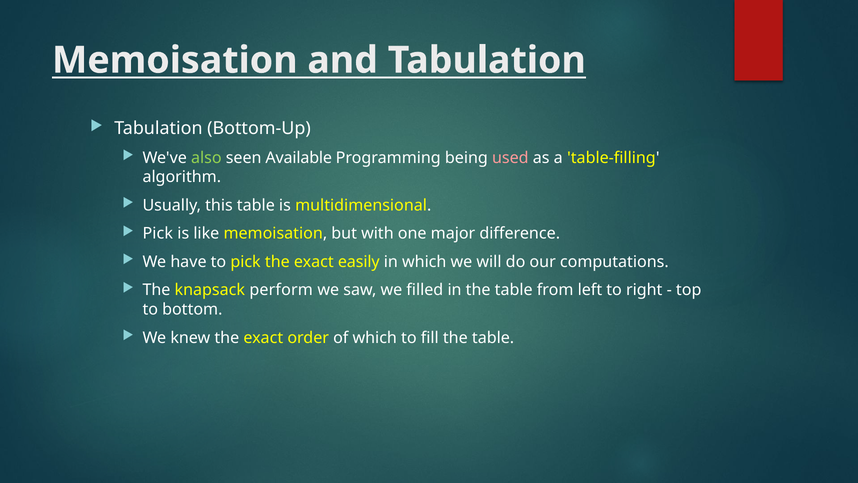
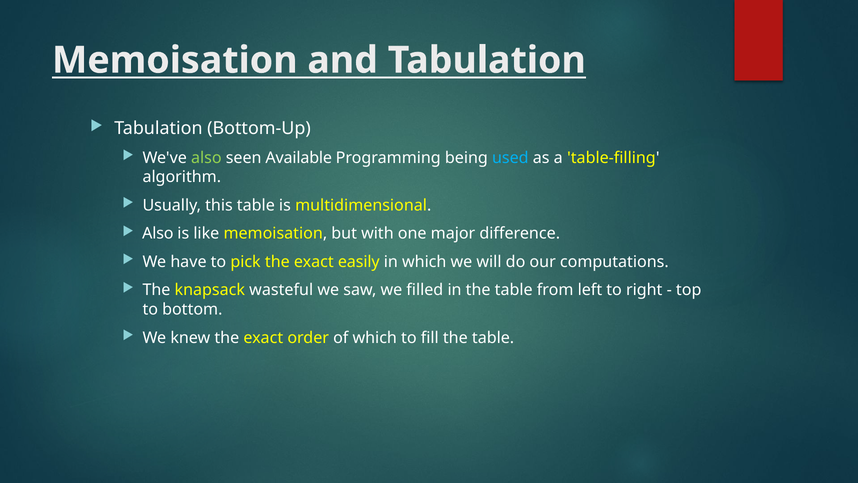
used colour: pink -> light blue (510, 158)
Pick: Pick -> Also (158, 233)
perform: perform -> wasteful (281, 290)
